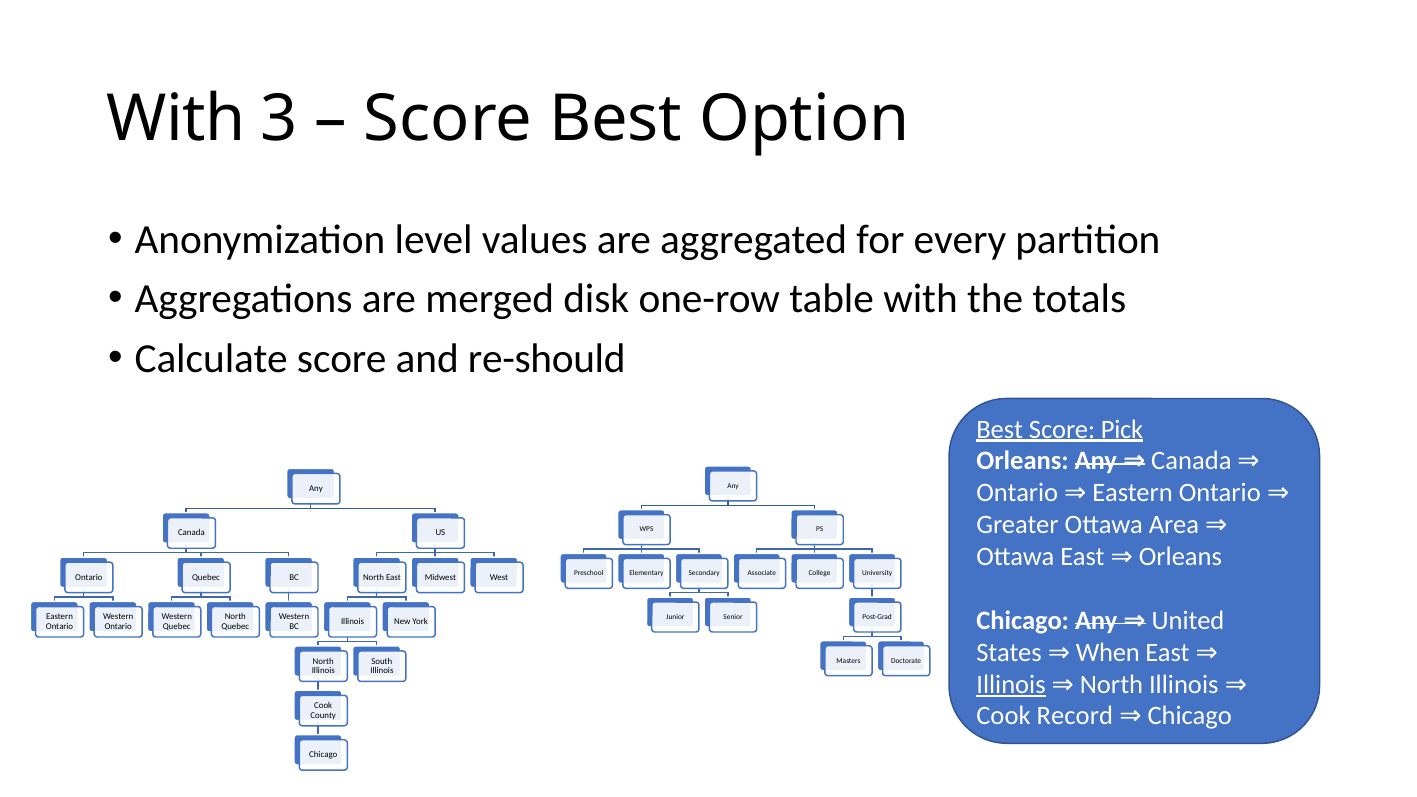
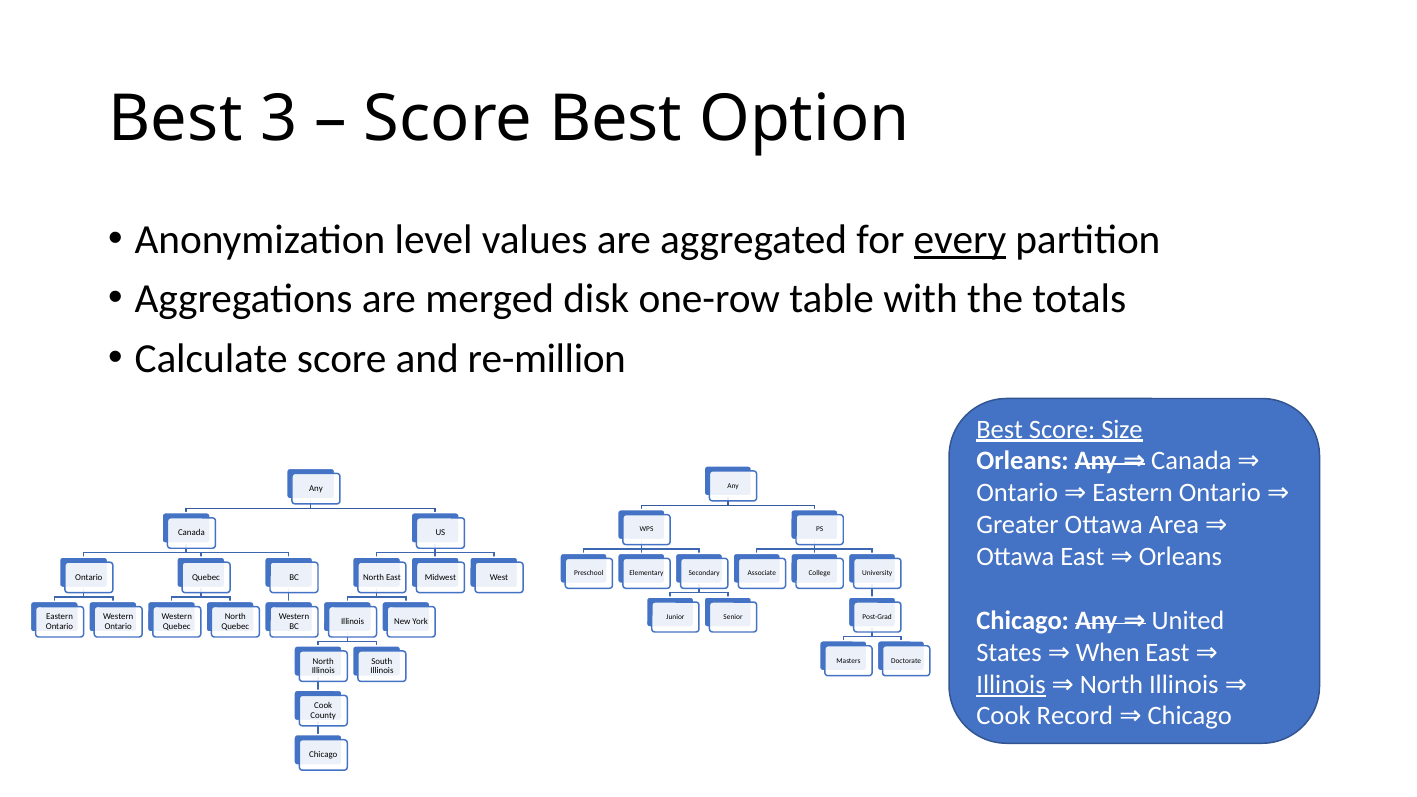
With: With -> Best (176, 119)
every underline: none -> present (960, 240)
re-should: re-should -> re-million (547, 358)
Pick: Pick -> Size (1122, 429)
